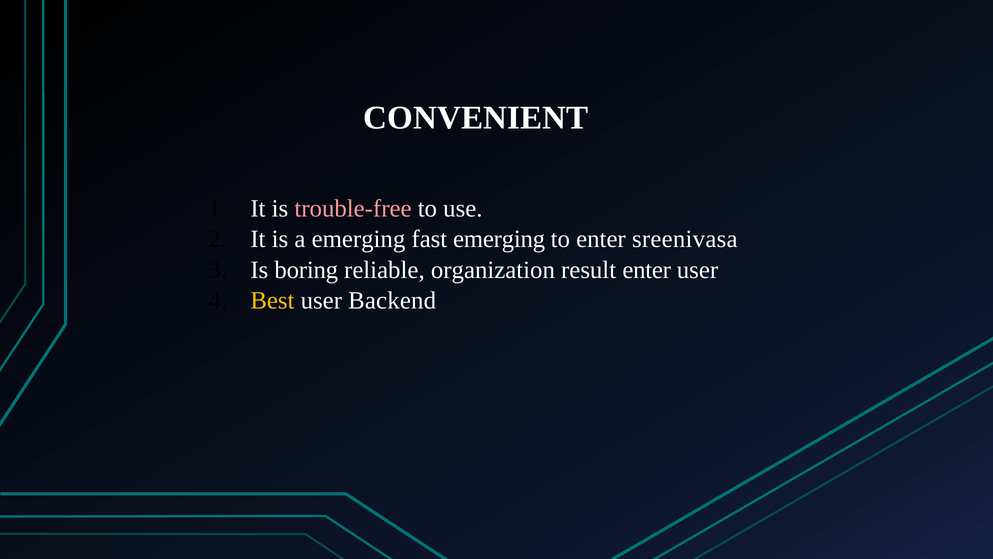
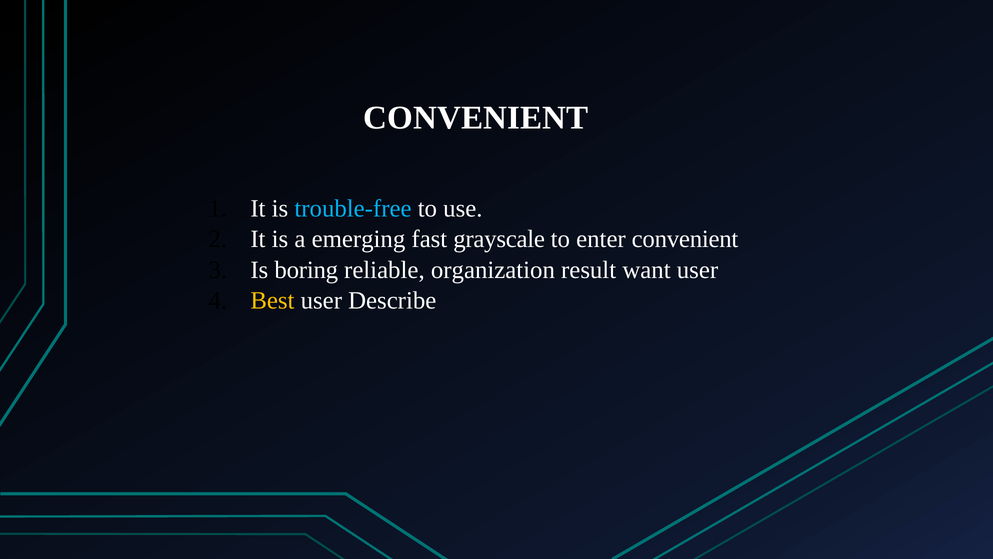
trouble-free colour: pink -> light blue (353, 208)
fast emerging: emerging -> grayscale (499, 239)
enter sreenivasa: sreenivasa -> convenient (685, 239)
result enter: enter -> want (647, 270)
Backend: Backend -> Describe (392, 300)
